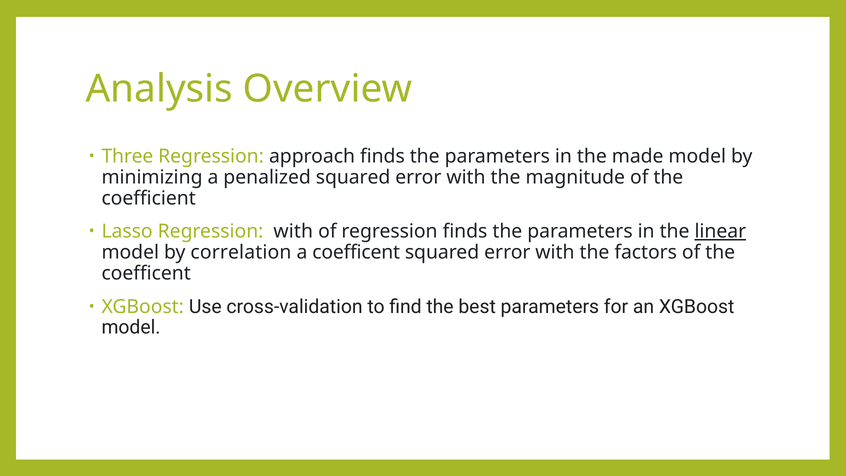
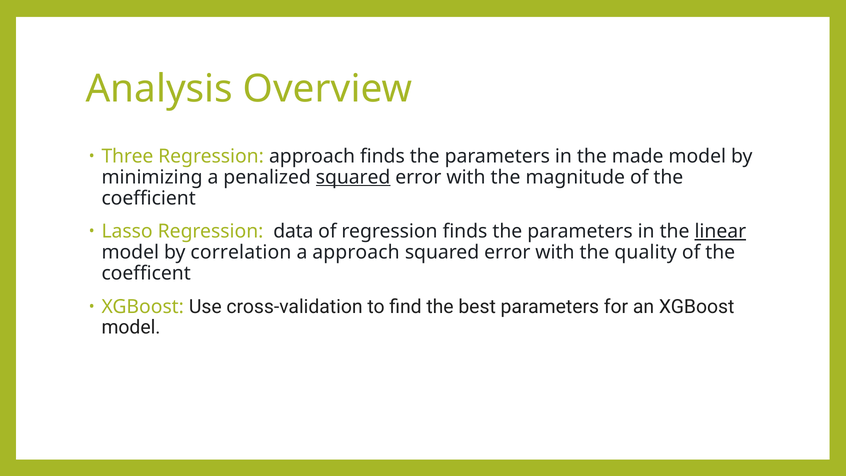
squared underline: none -> present (353, 177)
Regression with: with -> data (293, 231)
a coefficent: coefficent -> approach (356, 252)
factors: factors -> quality (646, 252)
